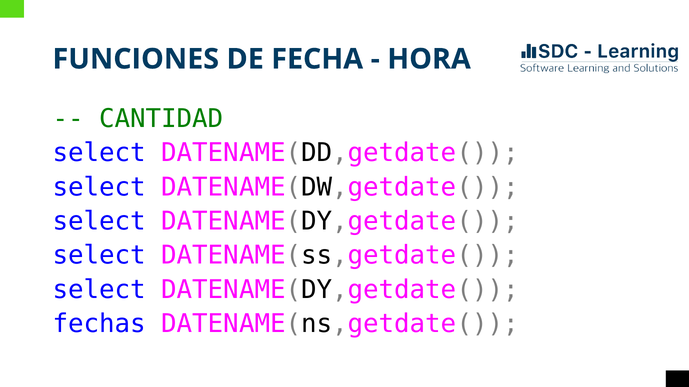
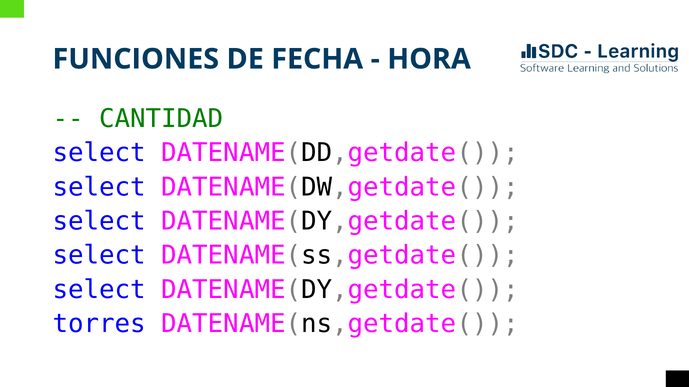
fechas: fechas -> torres (99, 324)
